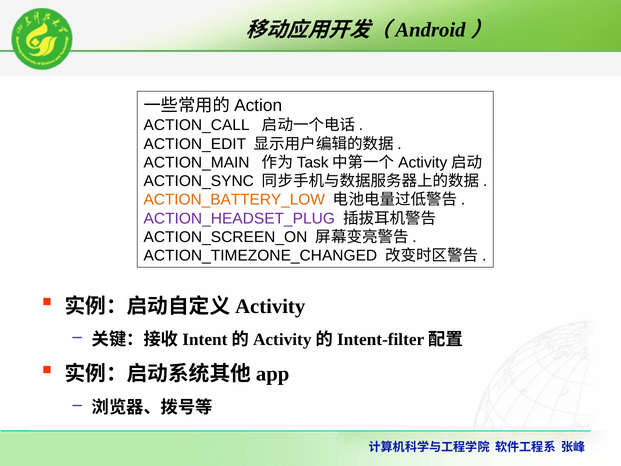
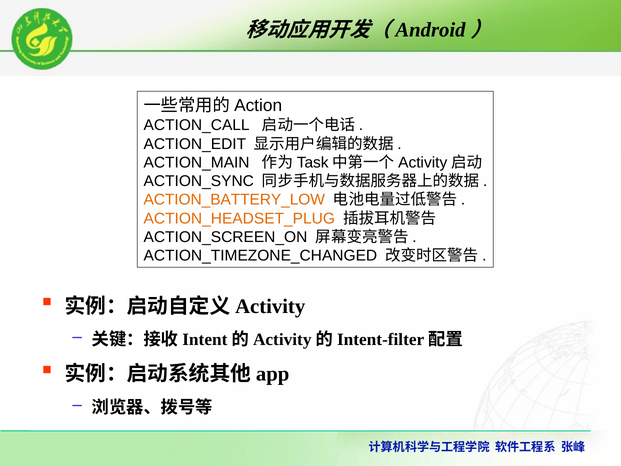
ACTION_HEADSET_PLUG colour: purple -> orange (239, 218)
